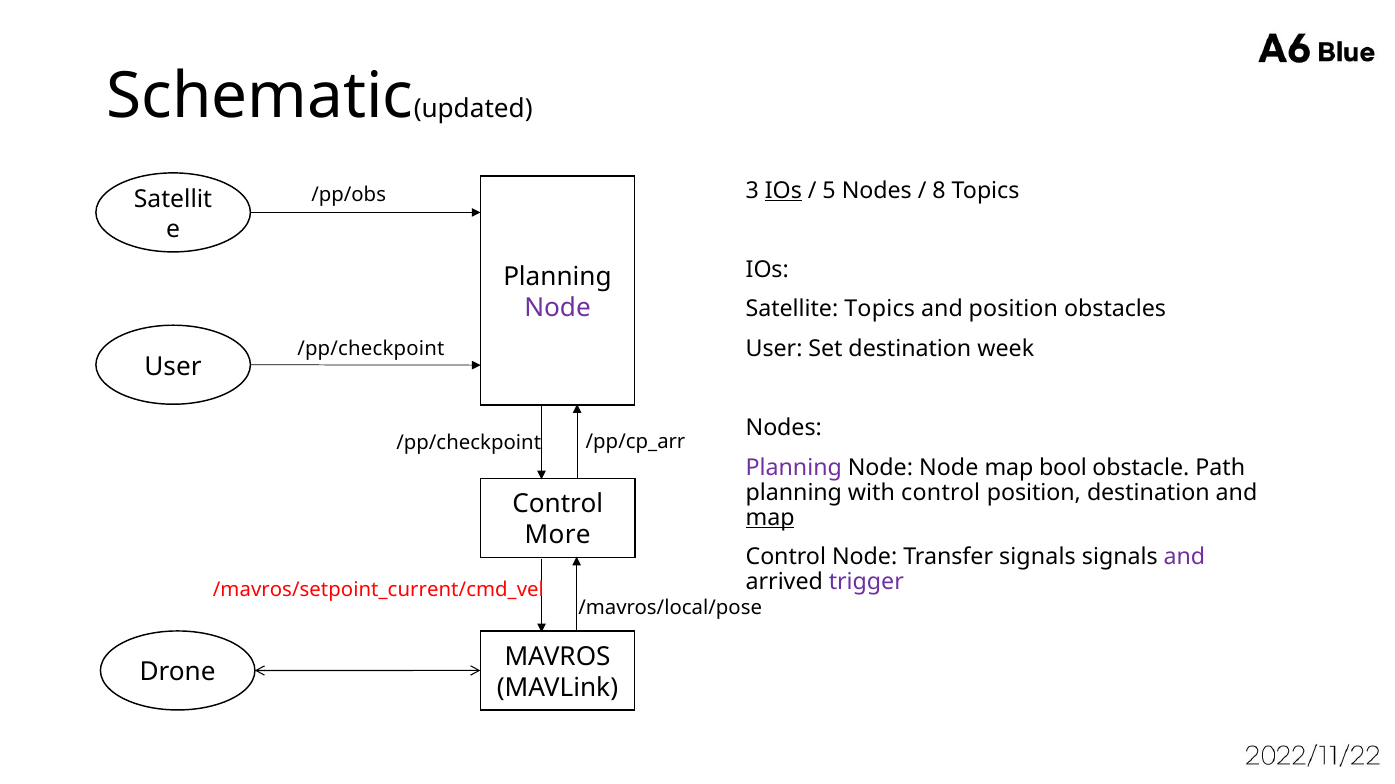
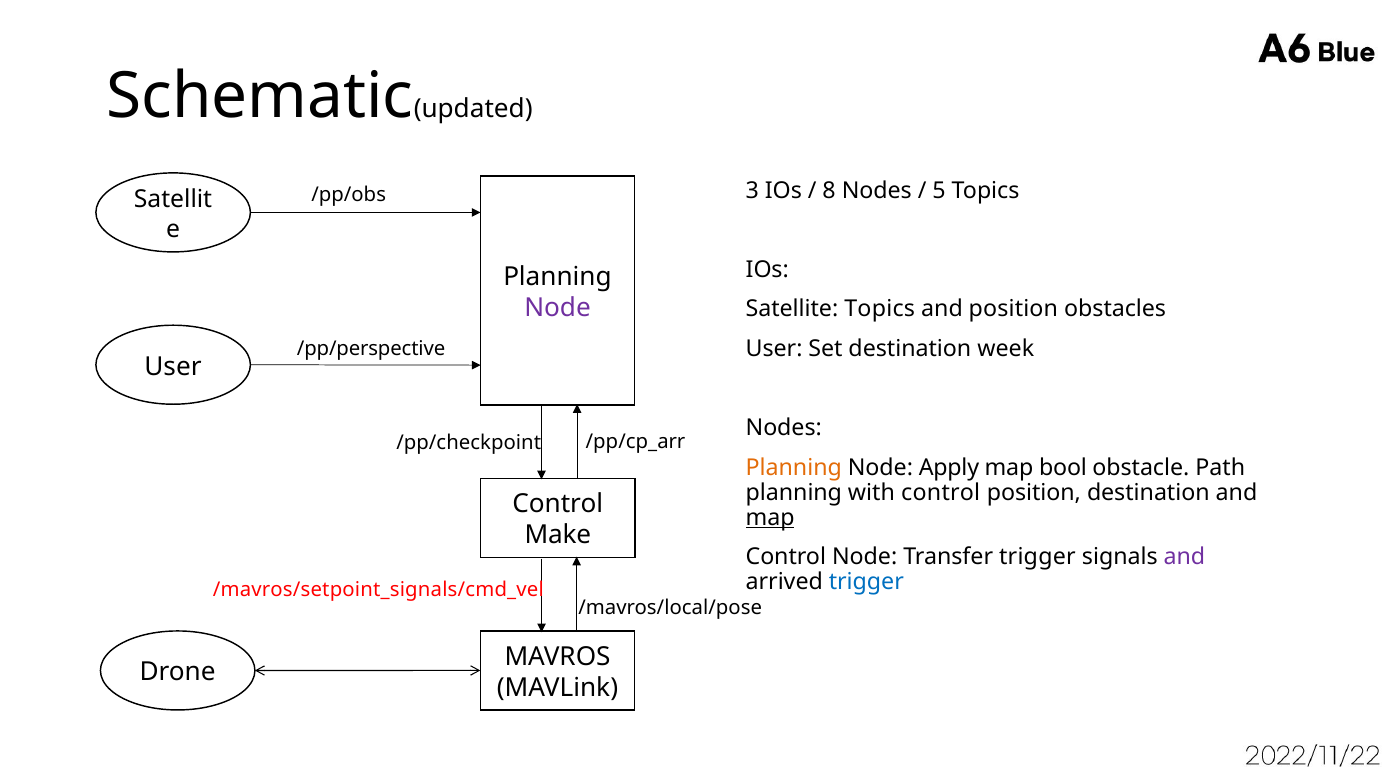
IOs underline: present -> none (783, 191)
5: 5 -> 8 (829, 191)
8: 8 -> 5 (939, 191)
/pp/checkpoint: /pp/checkpoint -> /pp/perspective (371, 349)
Planning colour: purple -> orange (794, 468)
Node Node: Node -> Apply (949, 468)
More: More -> Make (558, 536)
Transfer signals: signals -> trigger (1037, 557)
trigger colour: purple -> blue (866, 583)
/mavros/setpoint_current/cmd_vel: /mavros/setpoint_current/cmd_vel -> /mavros/setpoint_signals/cmd_vel (378, 590)
